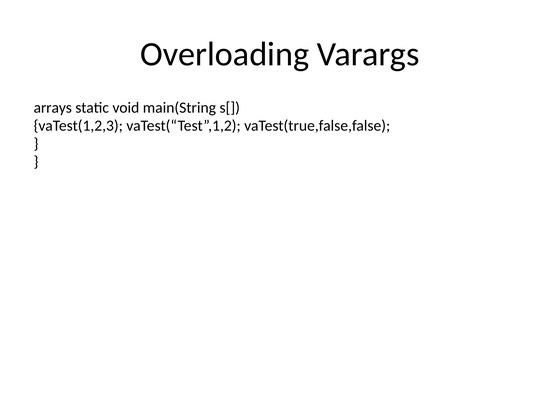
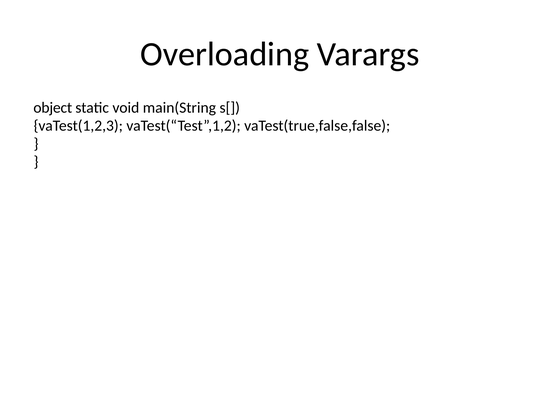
arrays: arrays -> object (53, 108)
